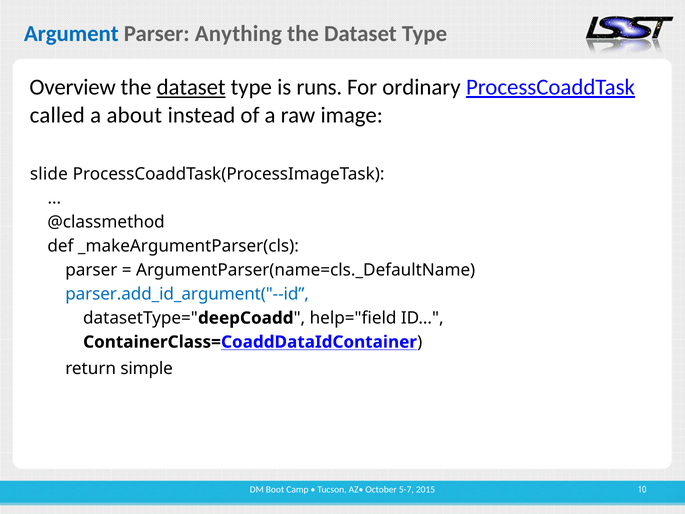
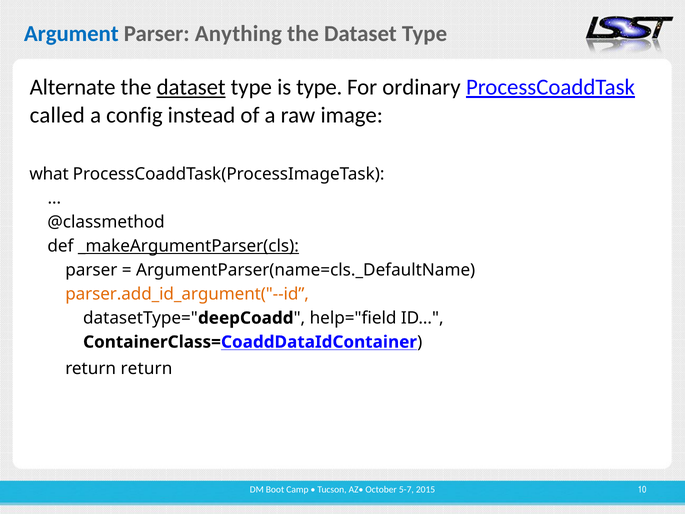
Overview: Overview -> Alternate (73, 87)
is runs: runs -> type (319, 87)
about: about -> config (134, 115)
slide: slide -> what (49, 174)
_makeArgumentParser(cls underline: none -> present (188, 246)
parser.add_id_argument("--id colour: blue -> orange (187, 294)
return simple: simple -> return (146, 369)
